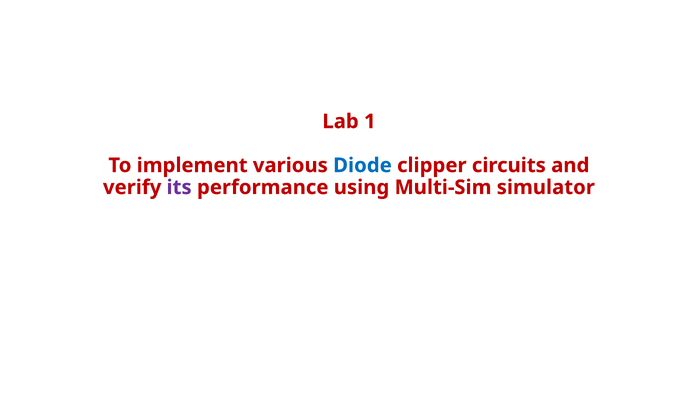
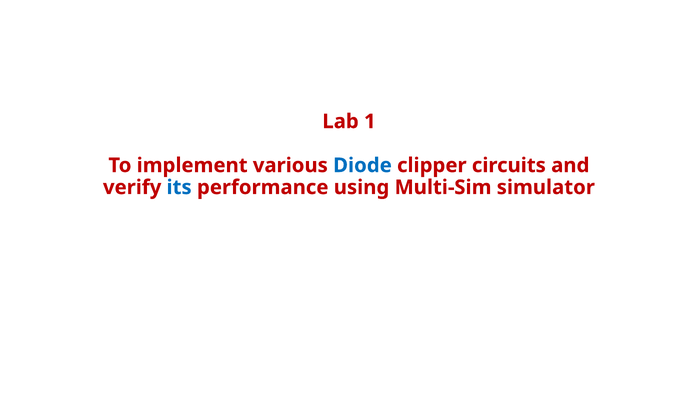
its colour: purple -> blue (179, 187)
